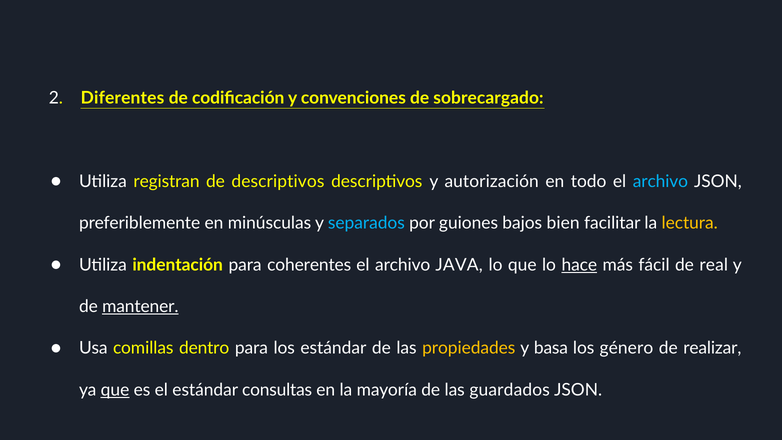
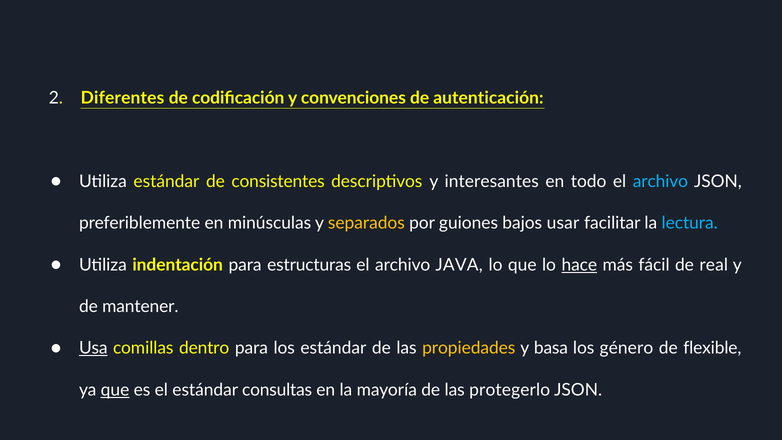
sobrecargado: sobrecargado -> autenticación (488, 98)
Utiliza registran: registran -> estándar (166, 181)
de descriptivos: descriptivos -> consistentes (278, 181)
autorización: autorización -> interesantes (492, 181)
separados colour: light blue -> yellow (366, 223)
bien: bien -> usar (563, 223)
lectura colour: yellow -> light blue (690, 223)
coherentes: coherentes -> estructuras (309, 265)
mantener underline: present -> none (140, 306)
Usa underline: none -> present (93, 348)
realizar: realizar -> flexible (712, 348)
guardados: guardados -> protegerlo (510, 390)
